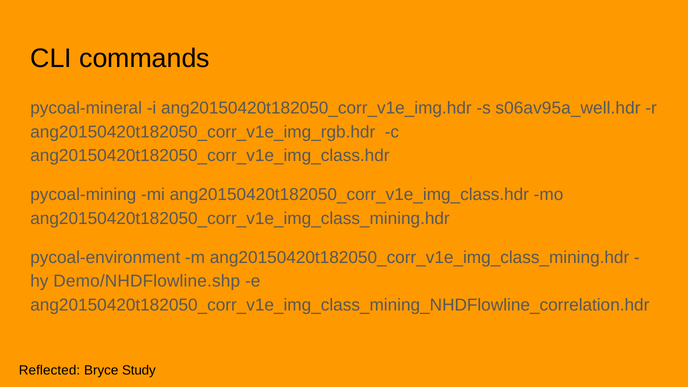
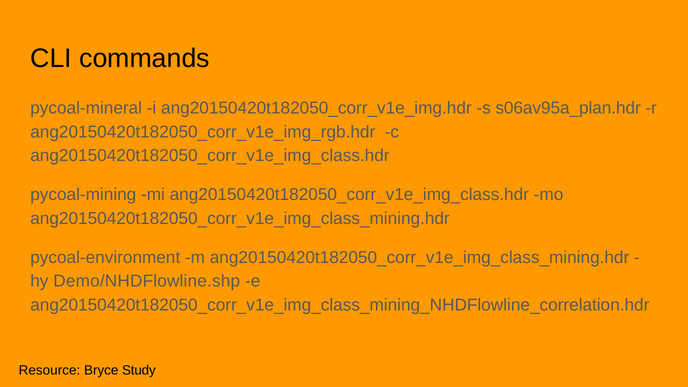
s06av95a_well.hdr: s06av95a_well.hdr -> s06av95a_plan.hdr (568, 108)
Reflected: Reflected -> Resource (49, 370)
